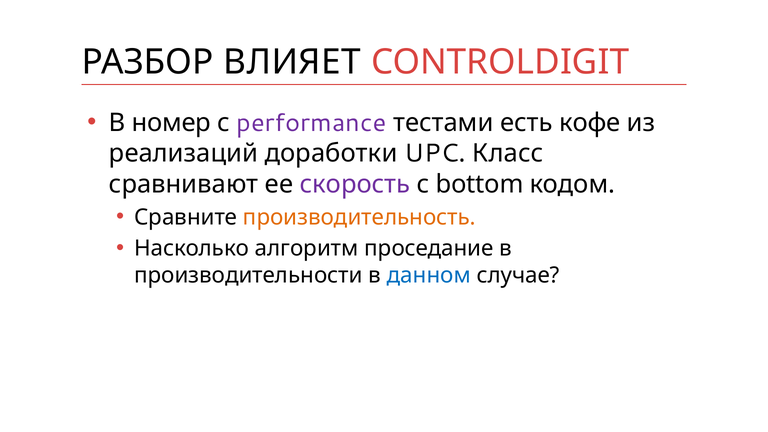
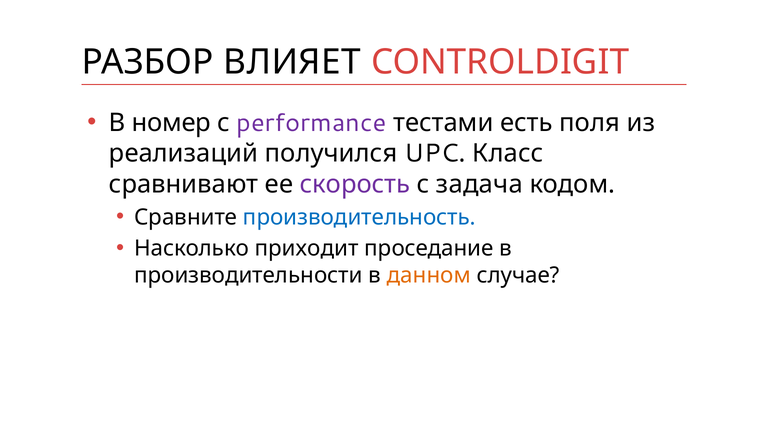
кофе: кофе -> поля (590, 123)
доработки: доработки -> получился (331, 153)
bottom: bottom -> задача (479, 184)
производительность colour: orange -> blue (359, 217)
алгоритм: алгоритм -> приходит (307, 249)
данном colour: blue -> orange (429, 275)
